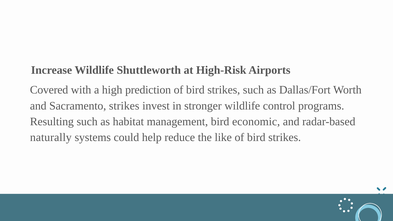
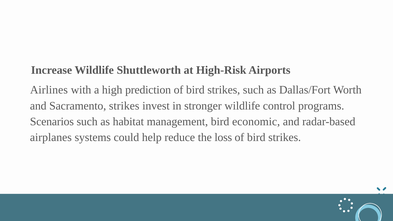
Covered: Covered -> Airlines (49, 90)
Resulting: Resulting -> Scenarios (52, 122)
naturally: naturally -> airplanes (51, 137)
like: like -> loss (223, 137)
